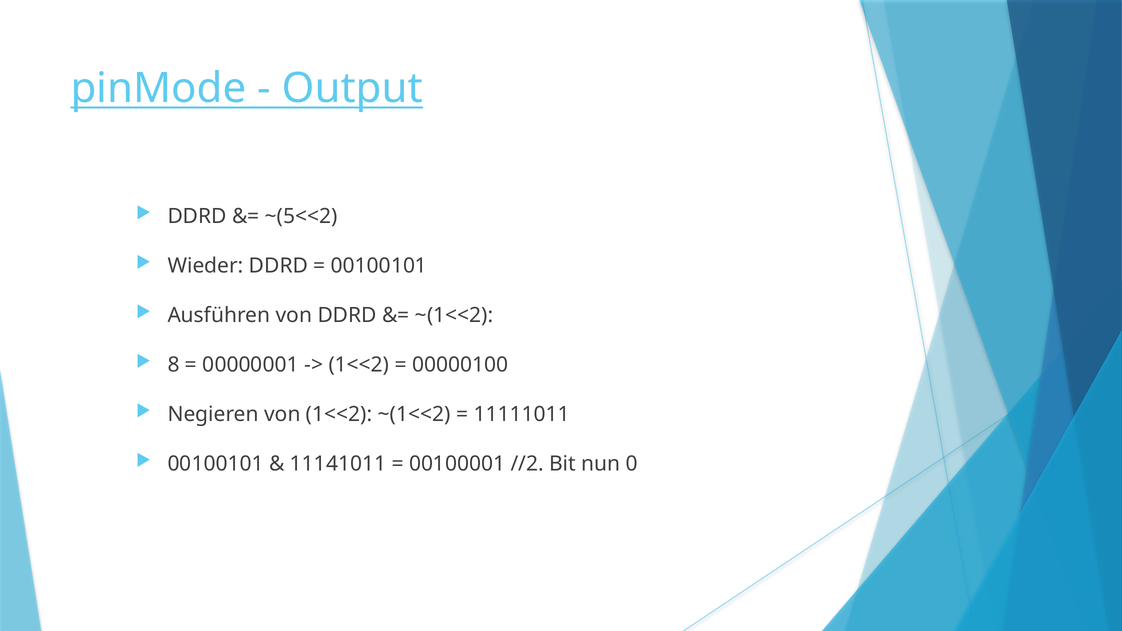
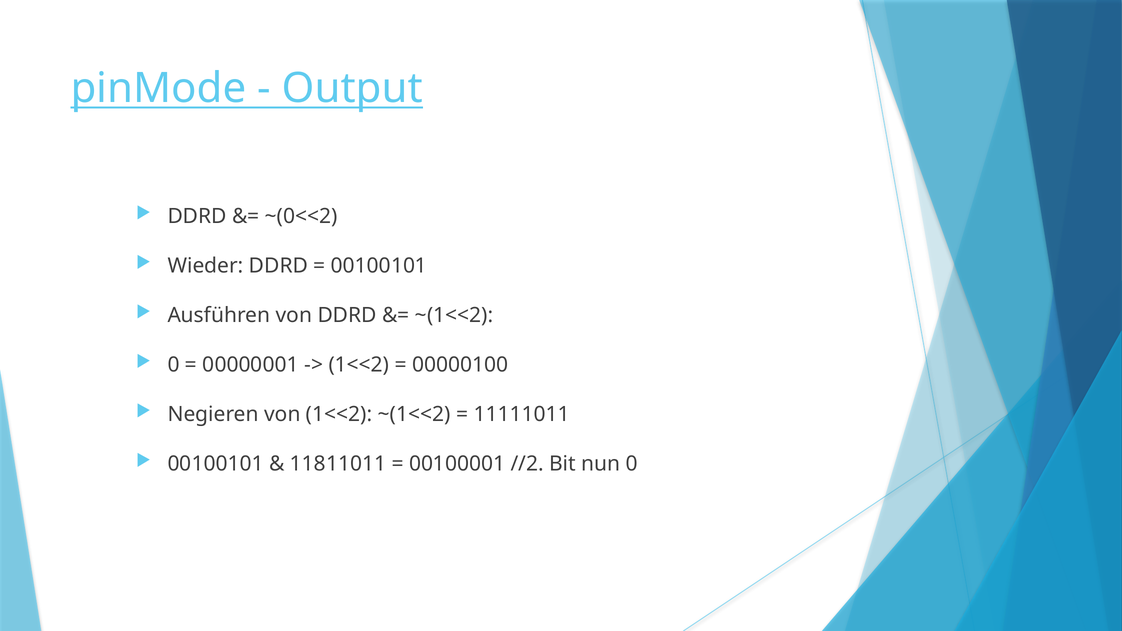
~(5<<2: ~(5<<2 -> ~(0<<2 (301, 216)
8: 8 -> 0 (174, 365)
11141011: 11141011 -> 11811011 (338, 464)
